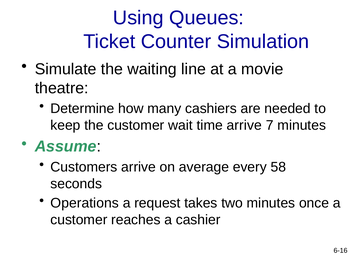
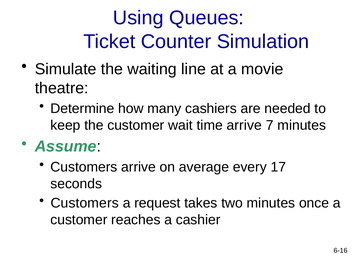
58: 58 -> 17 (278, 167)
Operations: Operations -> Customers (85, 203)
